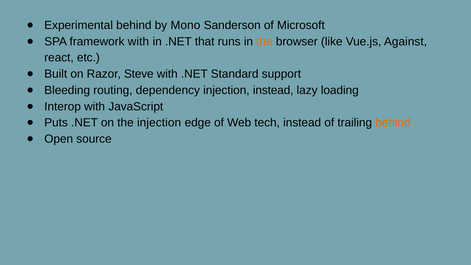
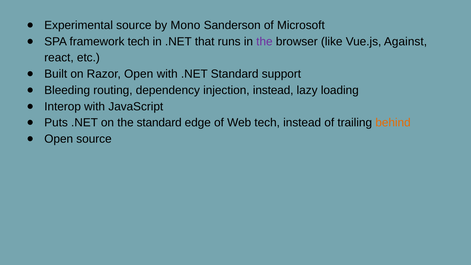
Experimental behind: behind -> source (134, 25)
framework with: with -> tech (139, 41)
the colour: orange -> purple (264, 41)
Razor Steve: Steve -> Open (139, 74)
the injection: injection -> standard (159, 123)
